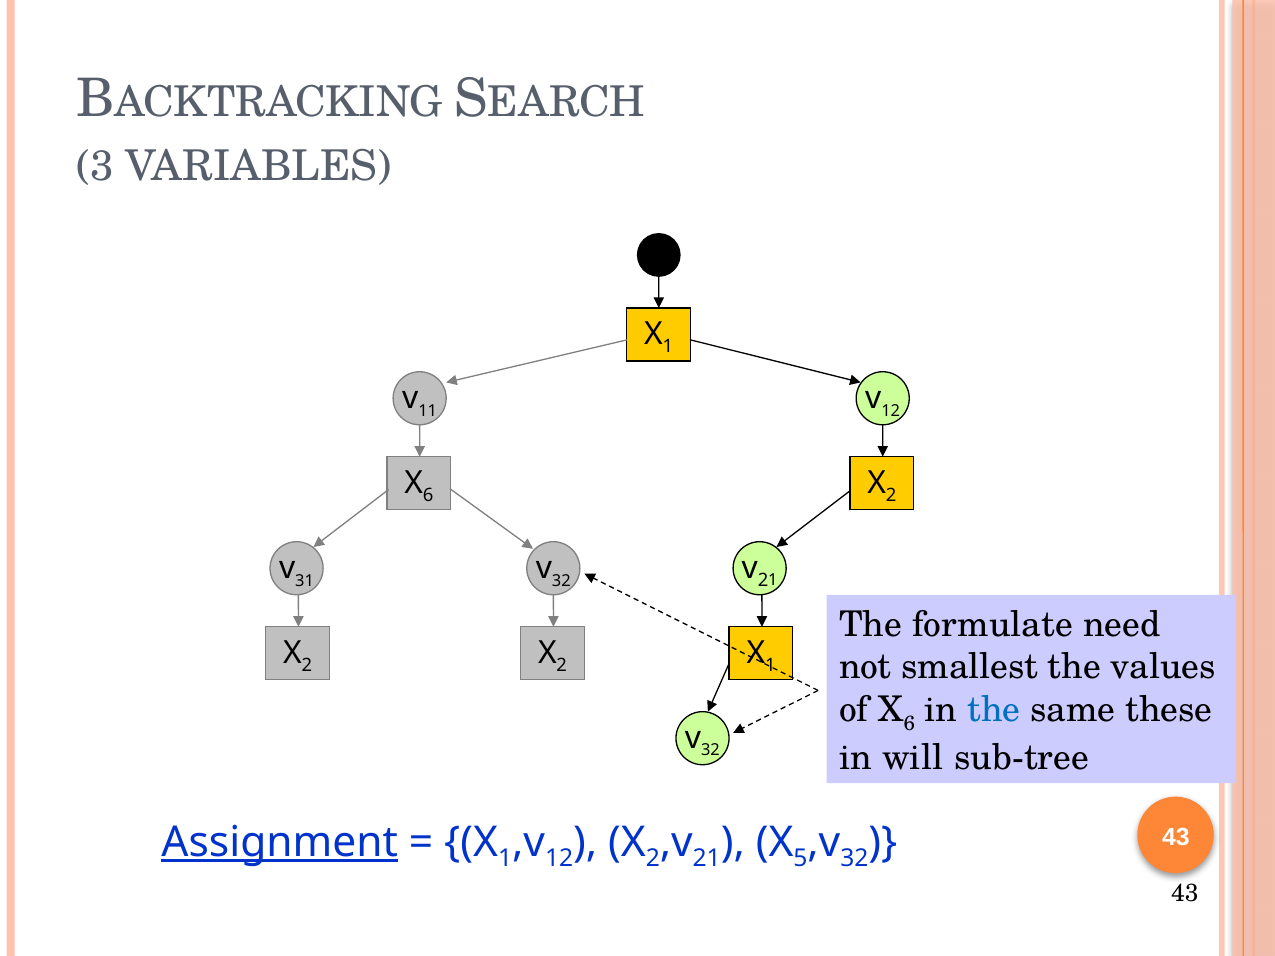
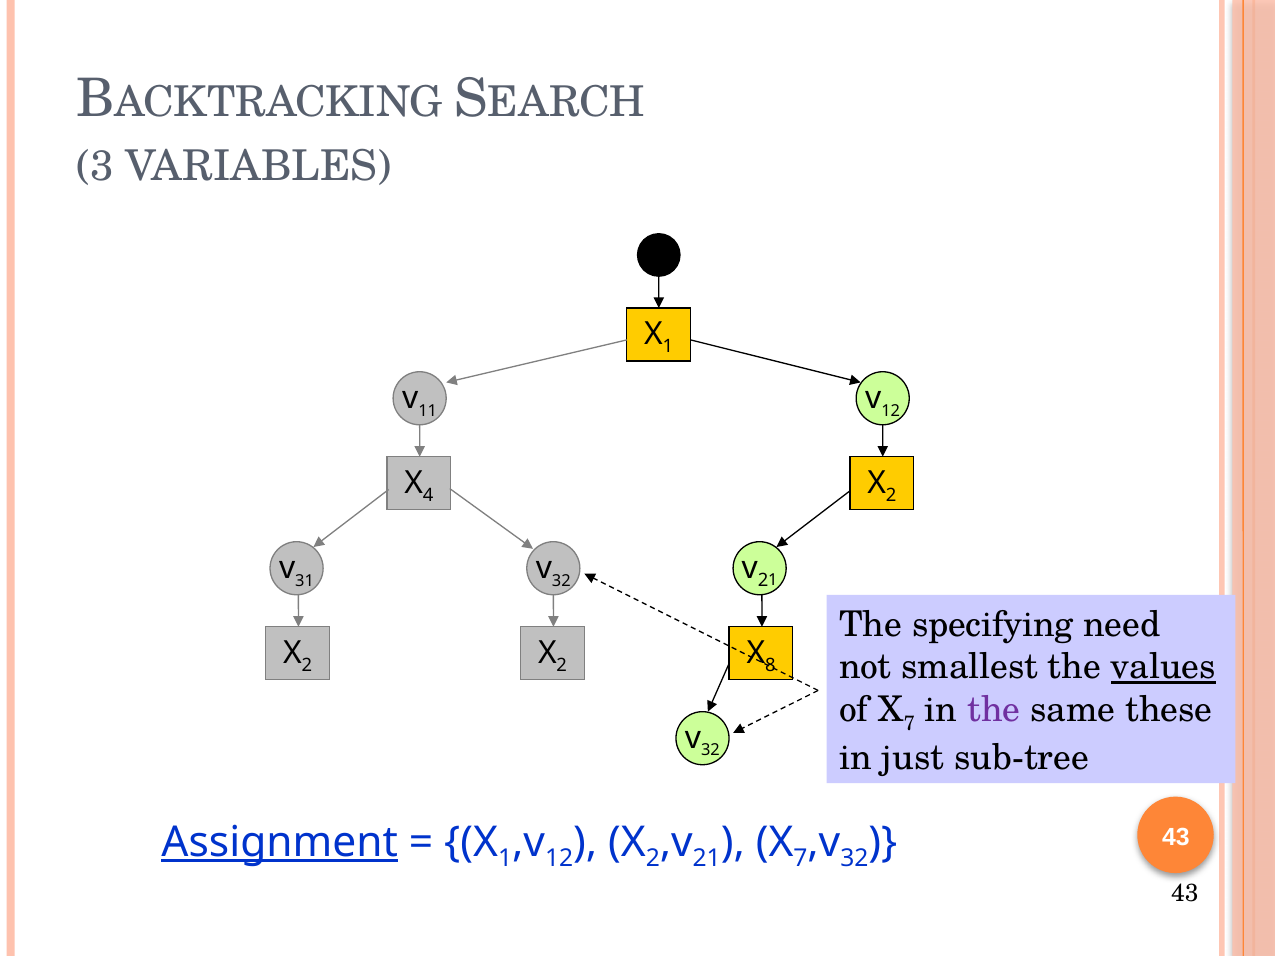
6: 6 -> 4 (428, 495)
formulate: formulate -> specifying (993, 625)
1: 1 -> 8 (770, 665)
values underline: none -> present (1163, 667)
6: 6 -> 7 (909, 724)
the colour: blue -> purple (994, 710)
will: will -> just (913, 758)
5: 5 -> 7 (801, 859)
